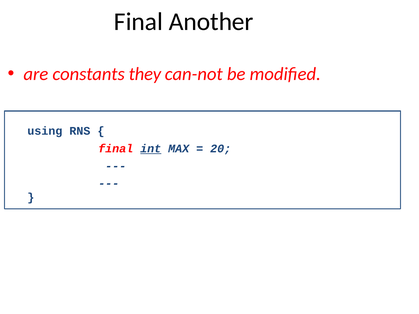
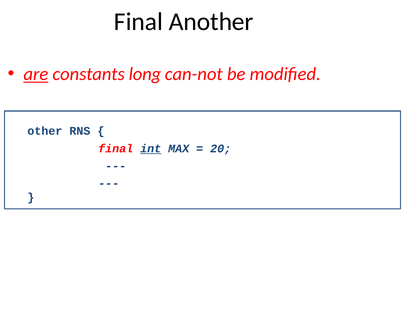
are underline: none -> present (36, 74)
they: they -> long (145, 74)
using: using -> other (45, 131)
